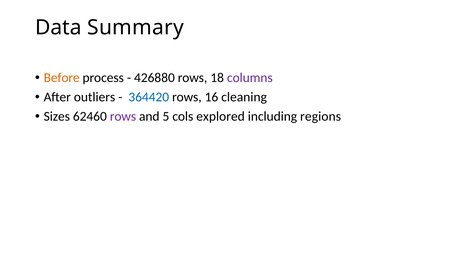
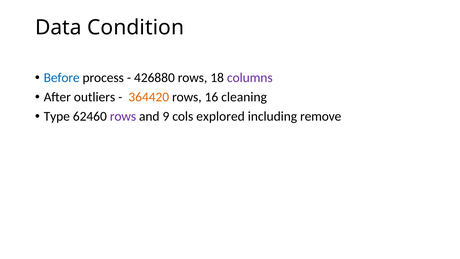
Summary: Summary -> Condition (136, 28)
Before colour: orange -> blue (62, 78)
364420 colour: blue -> orange (149, 97)
Sizes: Sizes -> Type (57, 116)
5: 5 -> 9 (166, 116)
regions: regions -> remove (321, 116)
